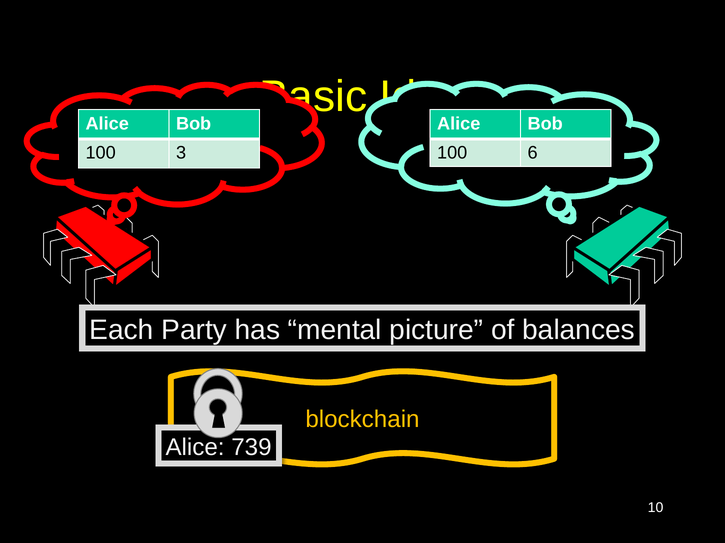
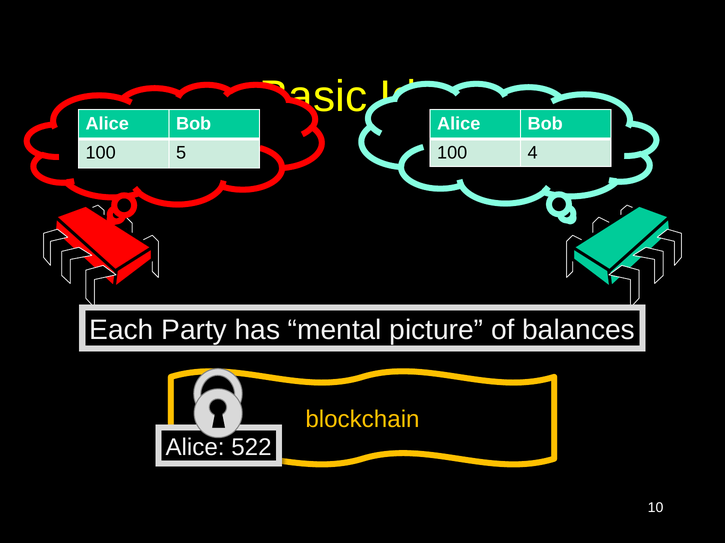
3: 3 -> 5 (181, 153)
6: 6 -> 4 (533, 153)
739: 739 -> 522 (251, 448)
